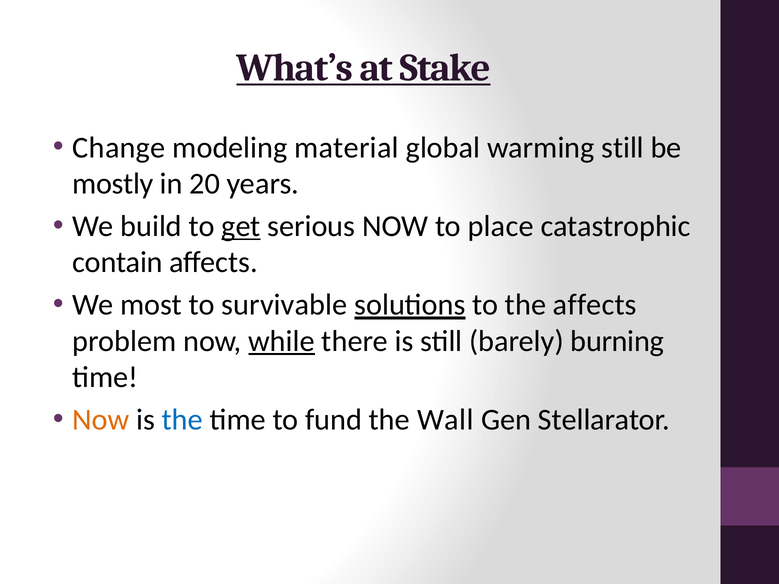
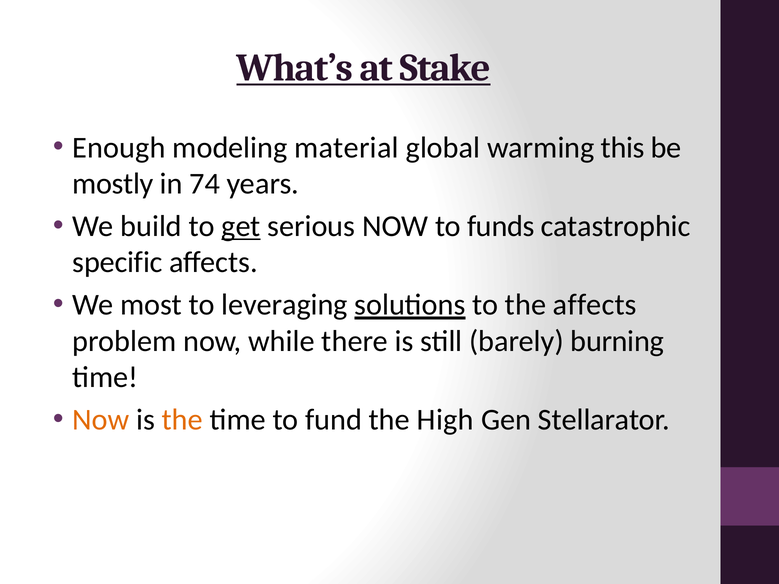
Change: Change -> Enough (119, 148)
warming still: still -> this (623, 148)
20: 20 -> 74 (205, 184)
place: place -> funds (501, 226)
contain: contain -> specific (117, 263)
survivable: survivable -> leveraging (284, 305)
while underline: present -> none (282, 341)
the colour: blue -> orange (182, 420)
Wall: Wall -> High (445, 420)
